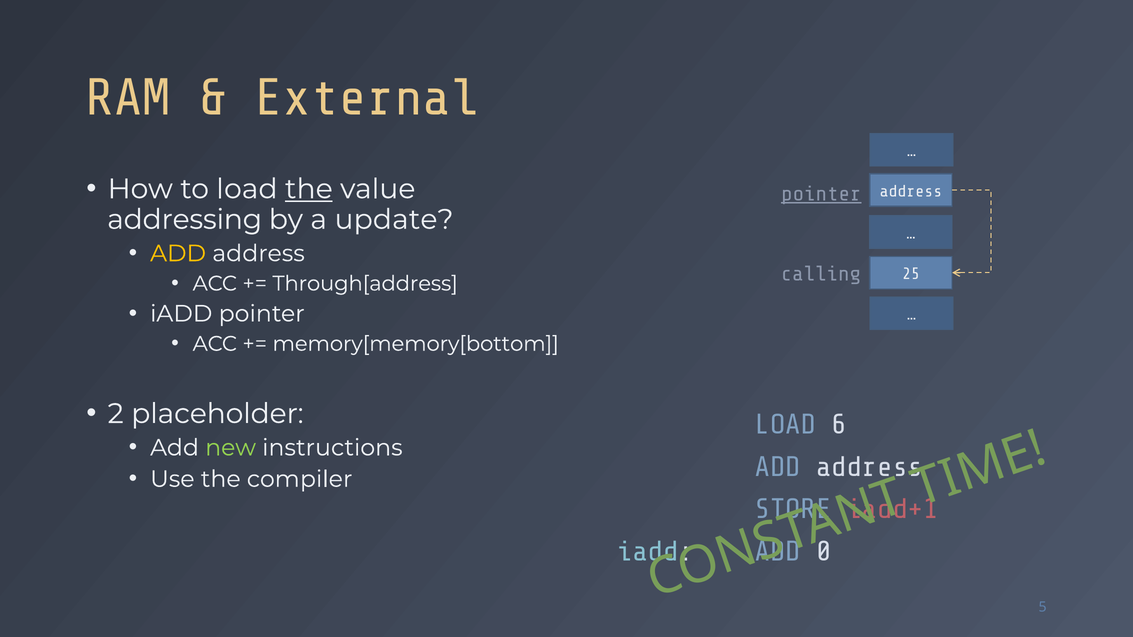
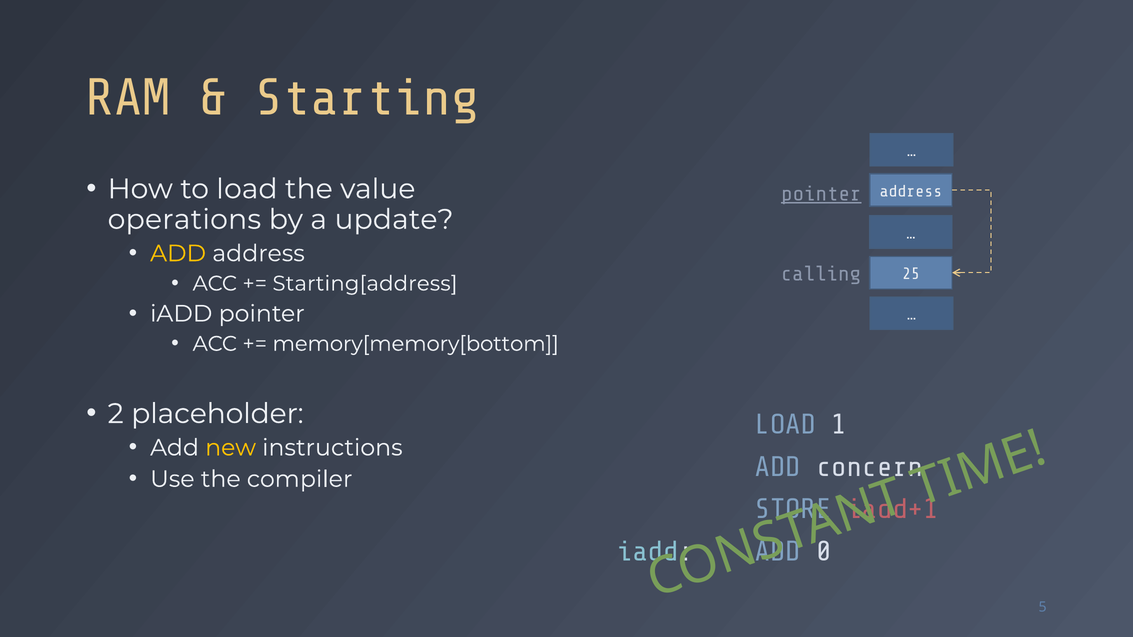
External: External -> Starting (367, 98)
the underline: present -> none (309, 189)
addressing: addressing -> operations (184, 220)
Through[address: Through[address -> Starting[address (365, 284)
6: 6 -> 1 (839, 425)
new colour: light green -> yellow (231, 448)
address: address -> concern (870, 467)
